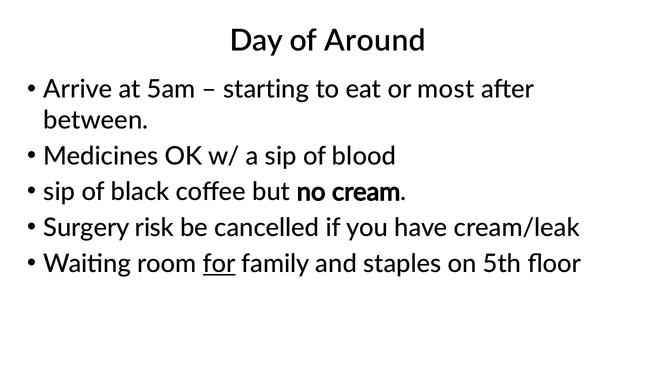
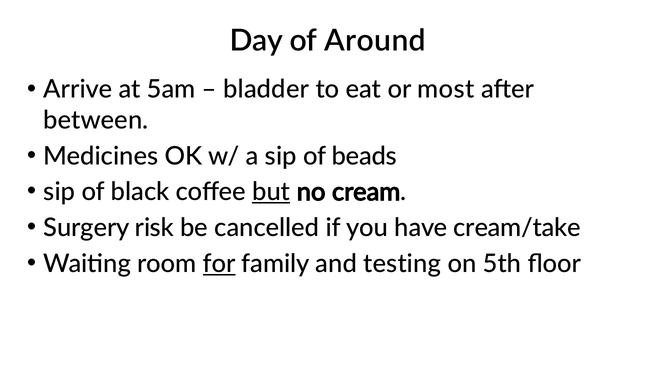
starting: starting -> bladder (266, 90)
blood: blood -> beads (364, 156)
but underline: none -> present (271, 192)
cream/leak: cream/leak -> cream/take (517, 228)
staples: staples -> testing (402, 264)
